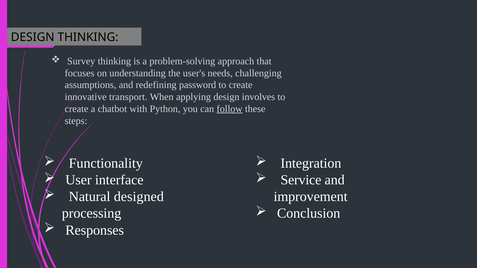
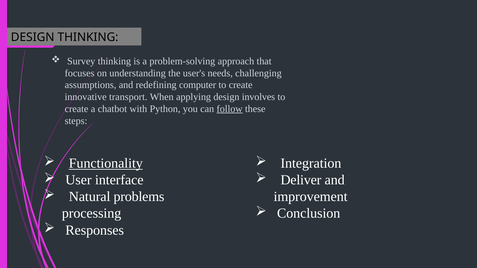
password: password -> computer (198, 85)
Functionality underline: none -> present (106, 164)
Service: Service -> Deliver (301, 180)
designed: designed -> problems (139, 197)
